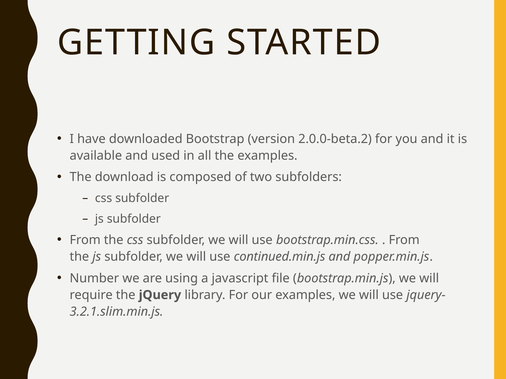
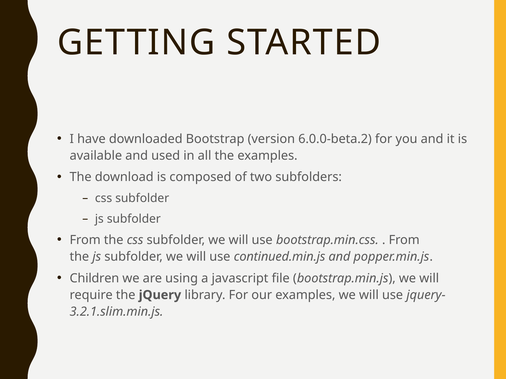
2.0.0-beta.2: 2.0.0-beta.2 -> 6.0.0-beta.2 (335, 139)
Number: Number -> Children (94, 279)
